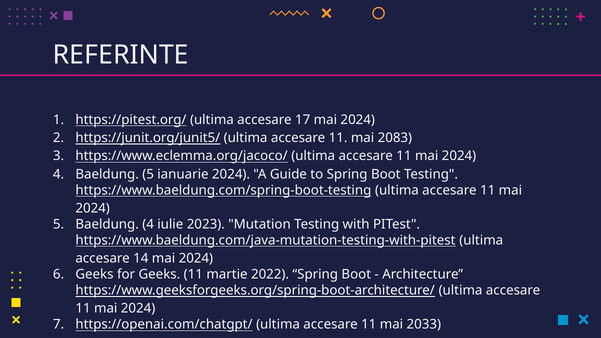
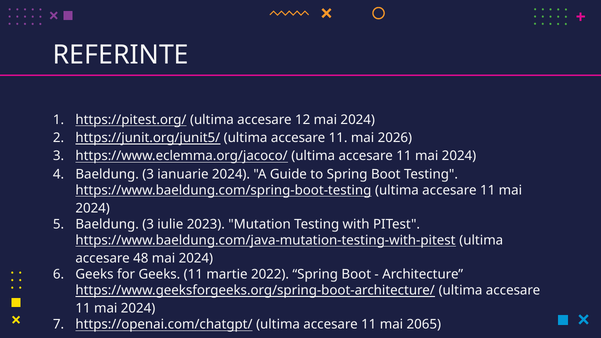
17: 17 -> 12 (303, 120)
2083: 2083 -> 2026 (395, 138)
5: 5 -> 3 (148, 174)
4: 4 -> 3 (148, 224)
14: 14 -> 48 (141, 258)
2033: 2033 -> 2065 (424, 325)
